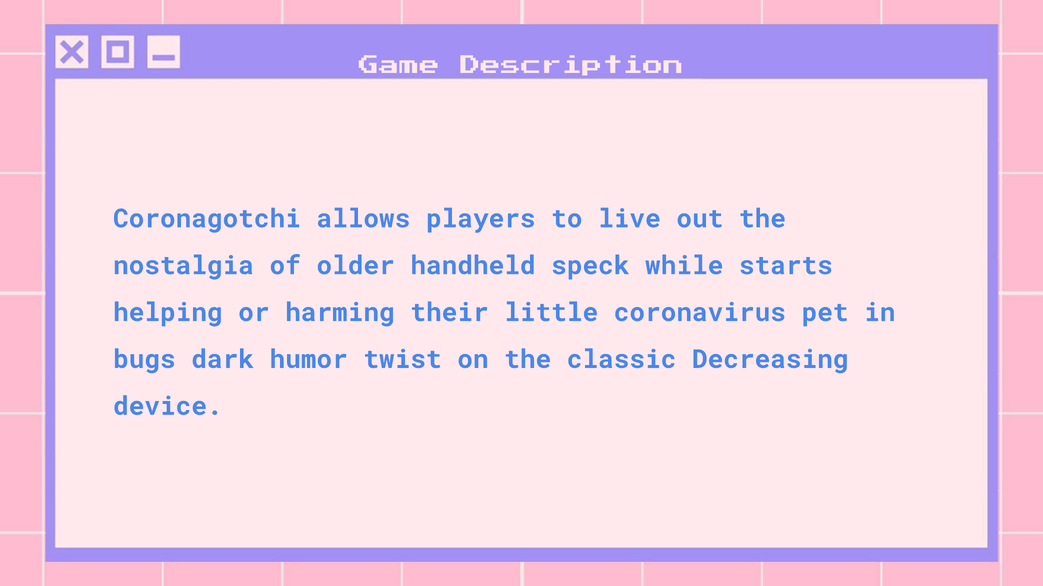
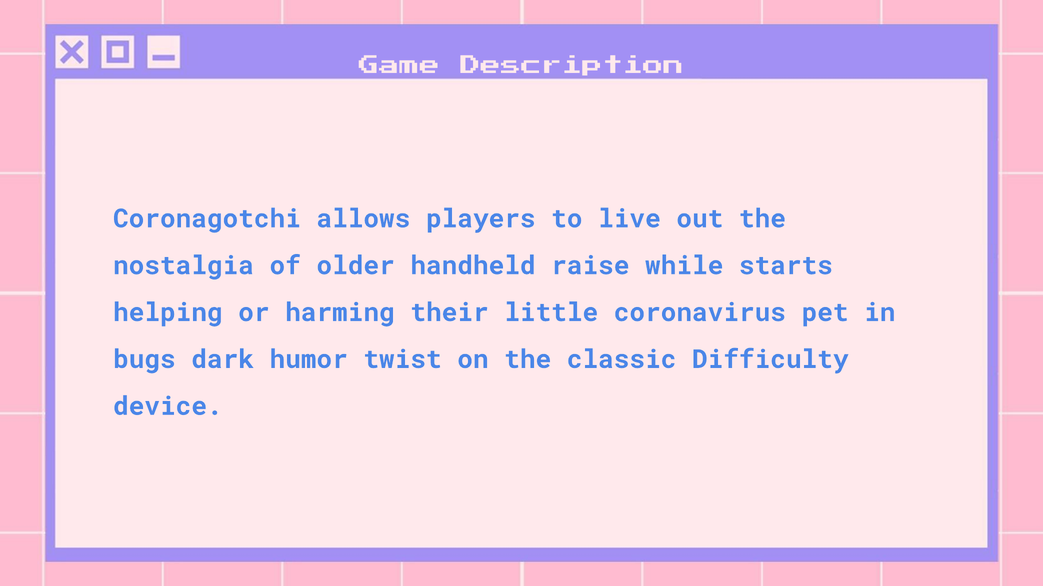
speck: speck -> raise (590, 266)
Decreasing: Decreasing -> Difficulty (770, 360)
